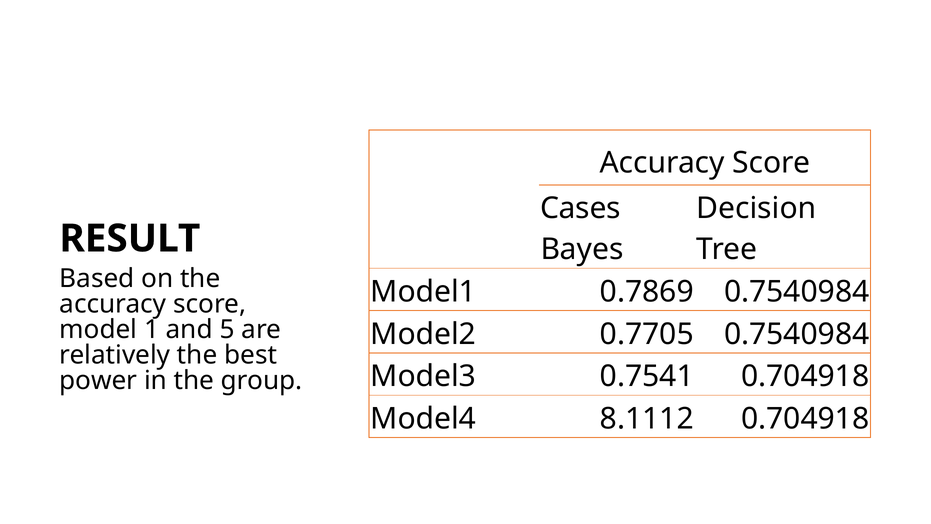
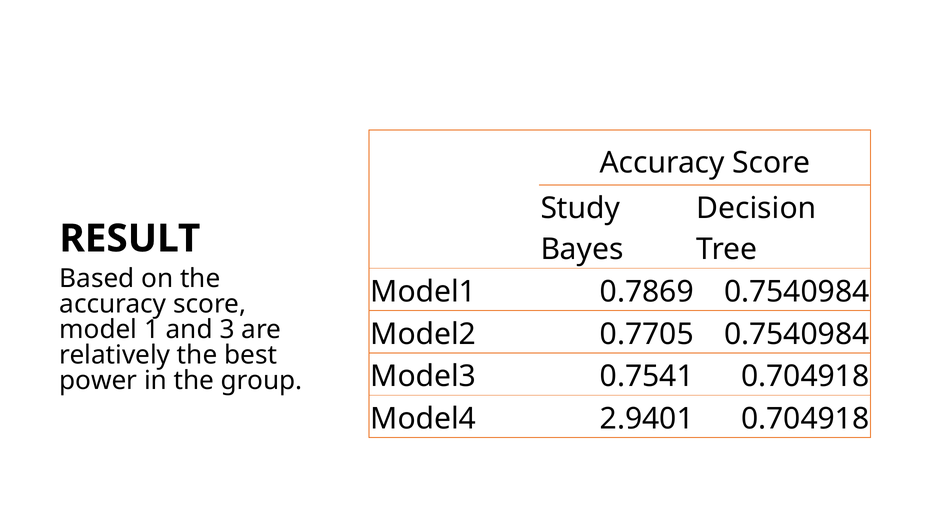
Cases: Cases -> Study (580, 208)
5: 5 -> 3 (227, 329)
8.1112: 8.1112 -> 2.9401 (647, 419)
